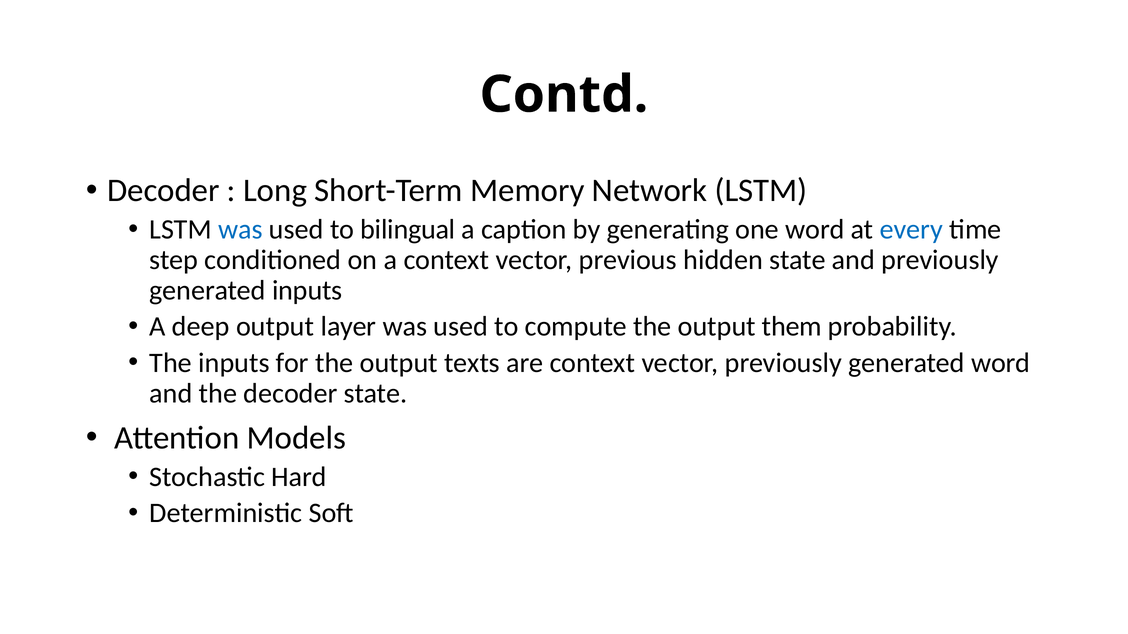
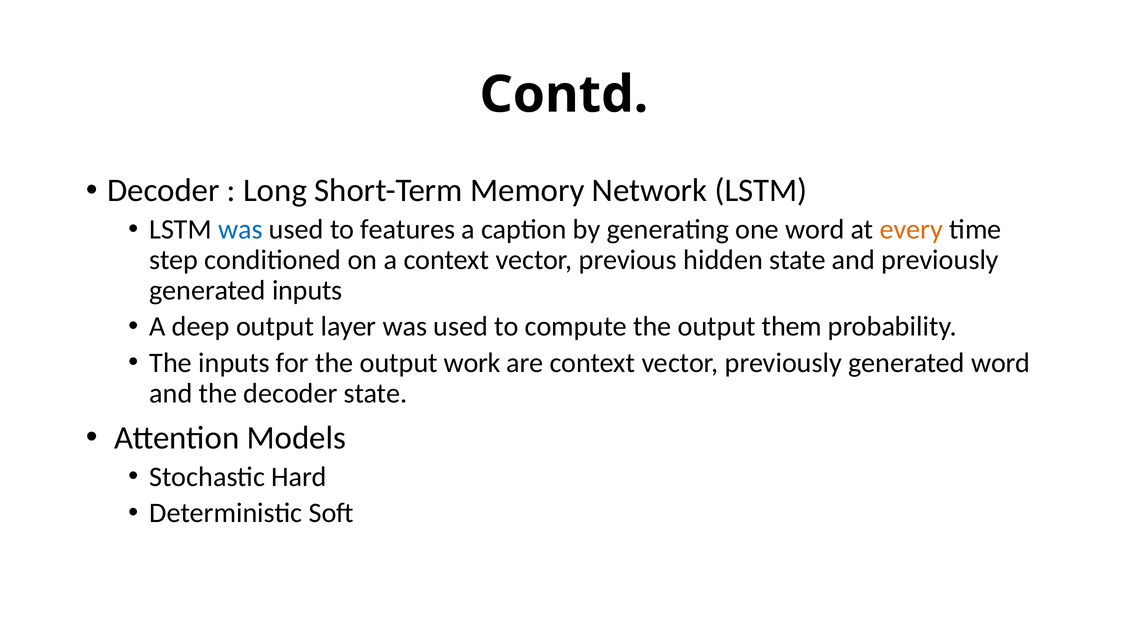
bilingual: bilingual -> features (408, 230)
every colour: blue -> orange (911, 230)
texts: texts -> work (472, 363)
